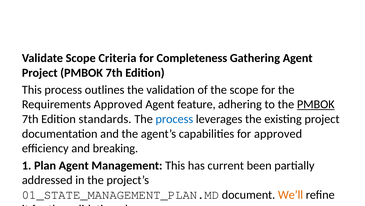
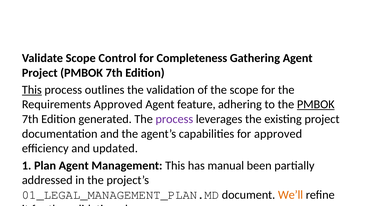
Scope Criteria: Criteria -> Control (117, 58)
This underline: none -> present (32, 90)
Edition standards: standards -> generated (105, 119)
process colour: blue -> purple (174, 119)
and breaking: breaking -> updated (115, 148)
has current: current -> manual (226, 165)
01_STATE_MANAGEMENT_PLAN.MD: 01_STATE_MANAGEMENT_PLAN.MD -> 01_LEGAL_MANAGEMENT_PLAN.MD (120, 194)
